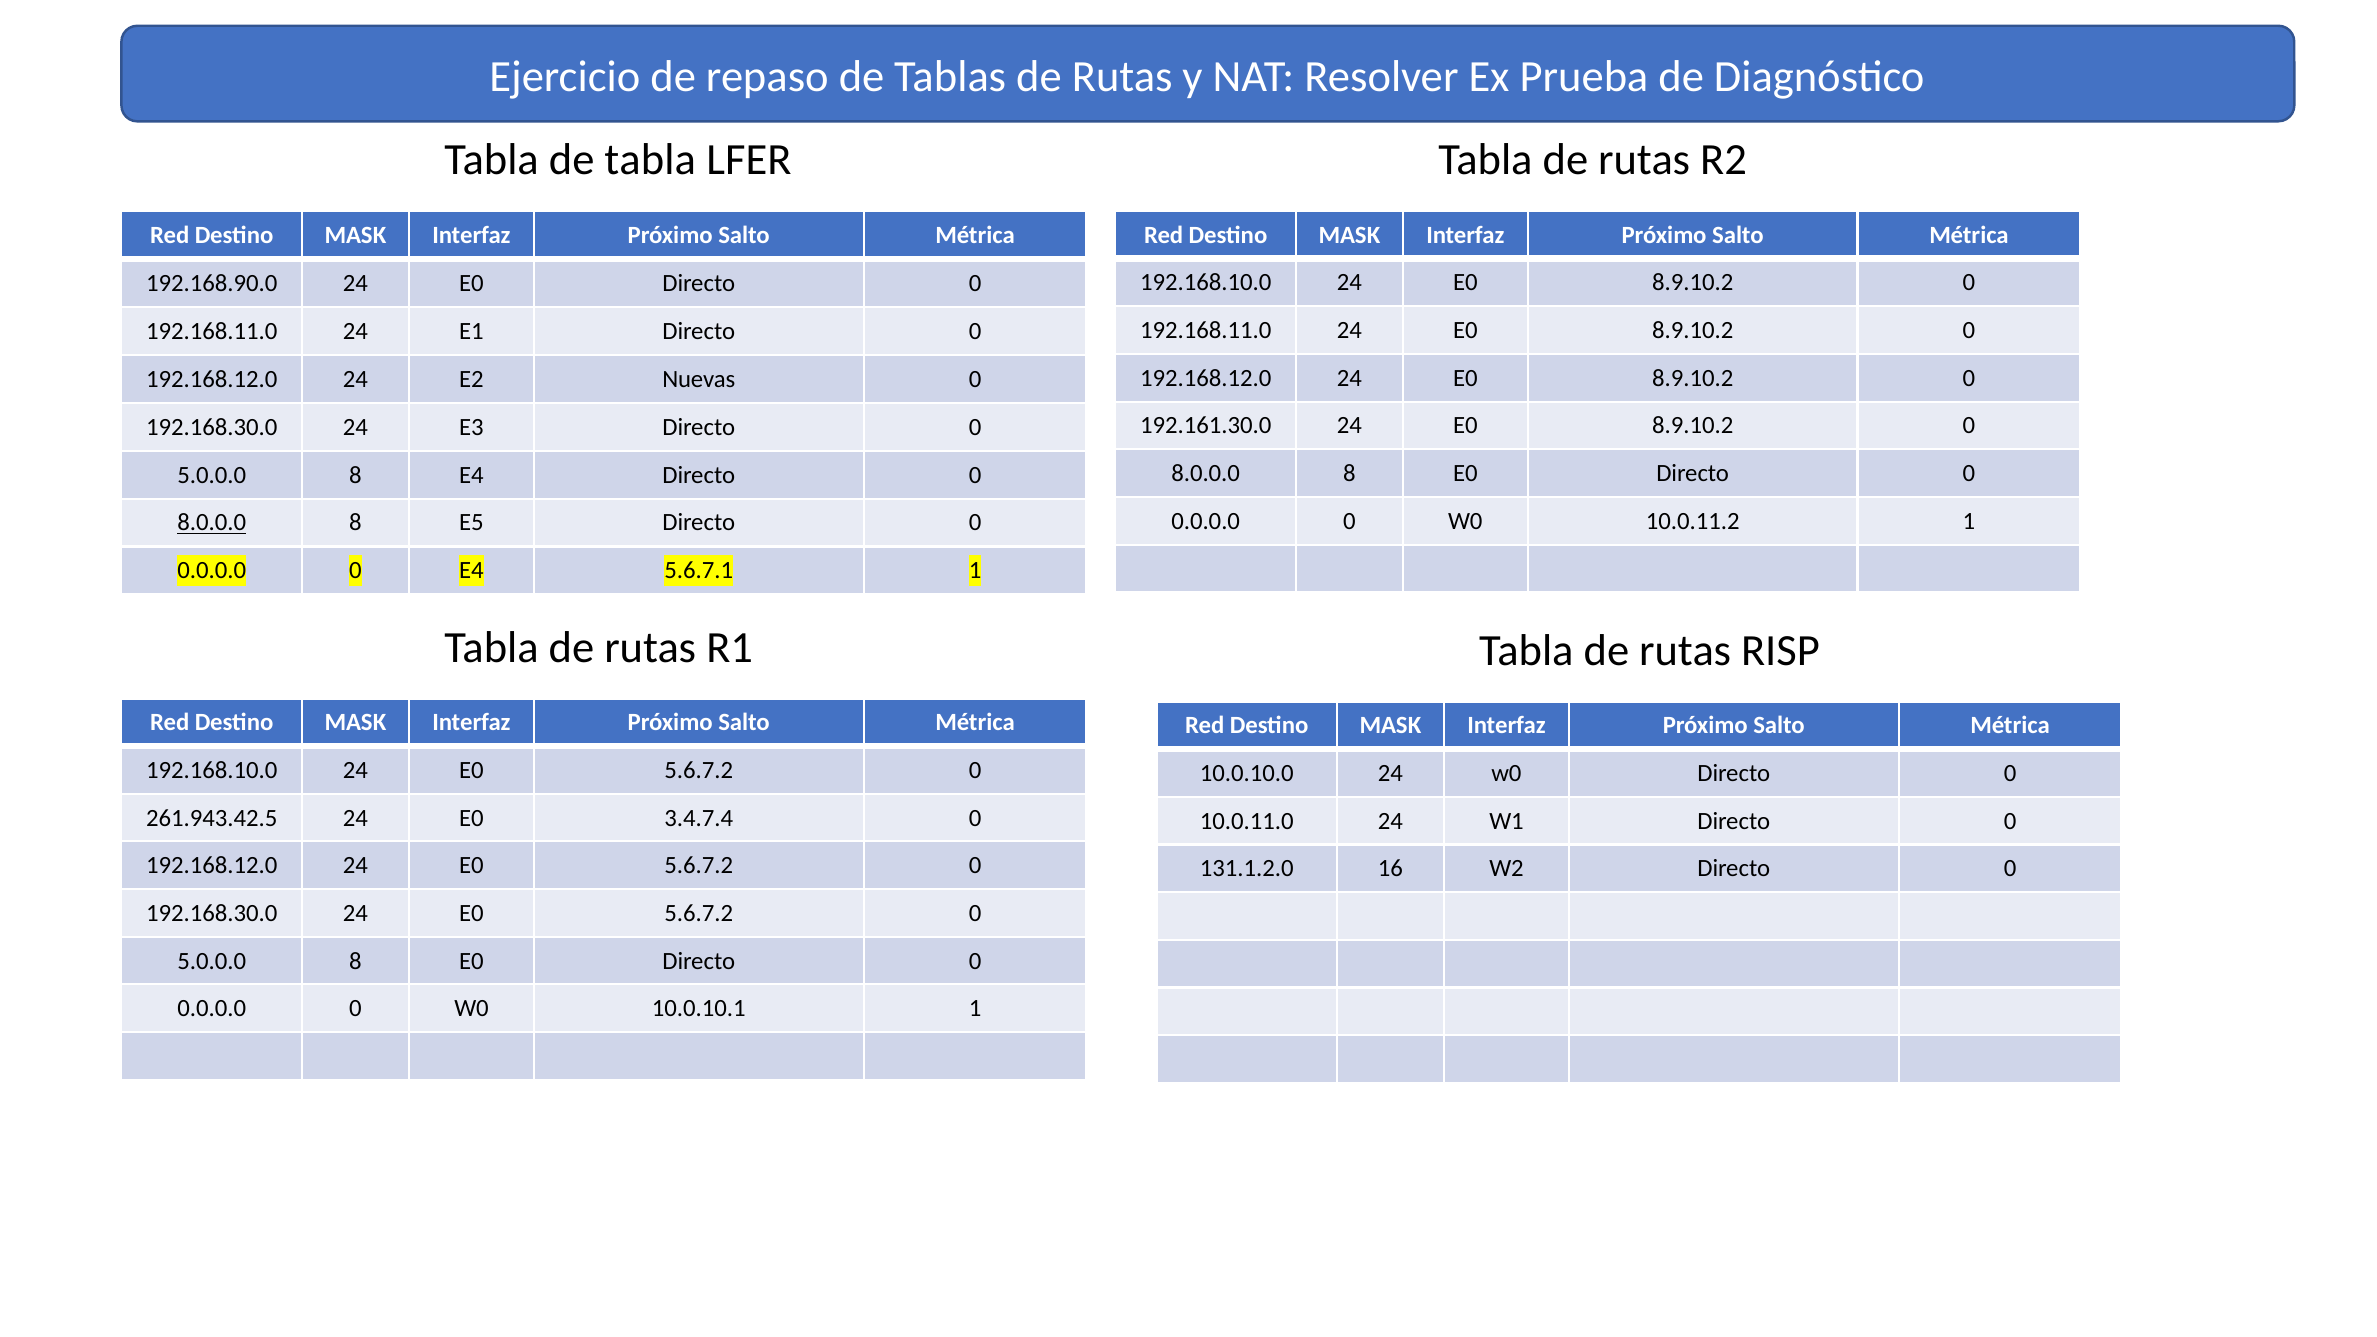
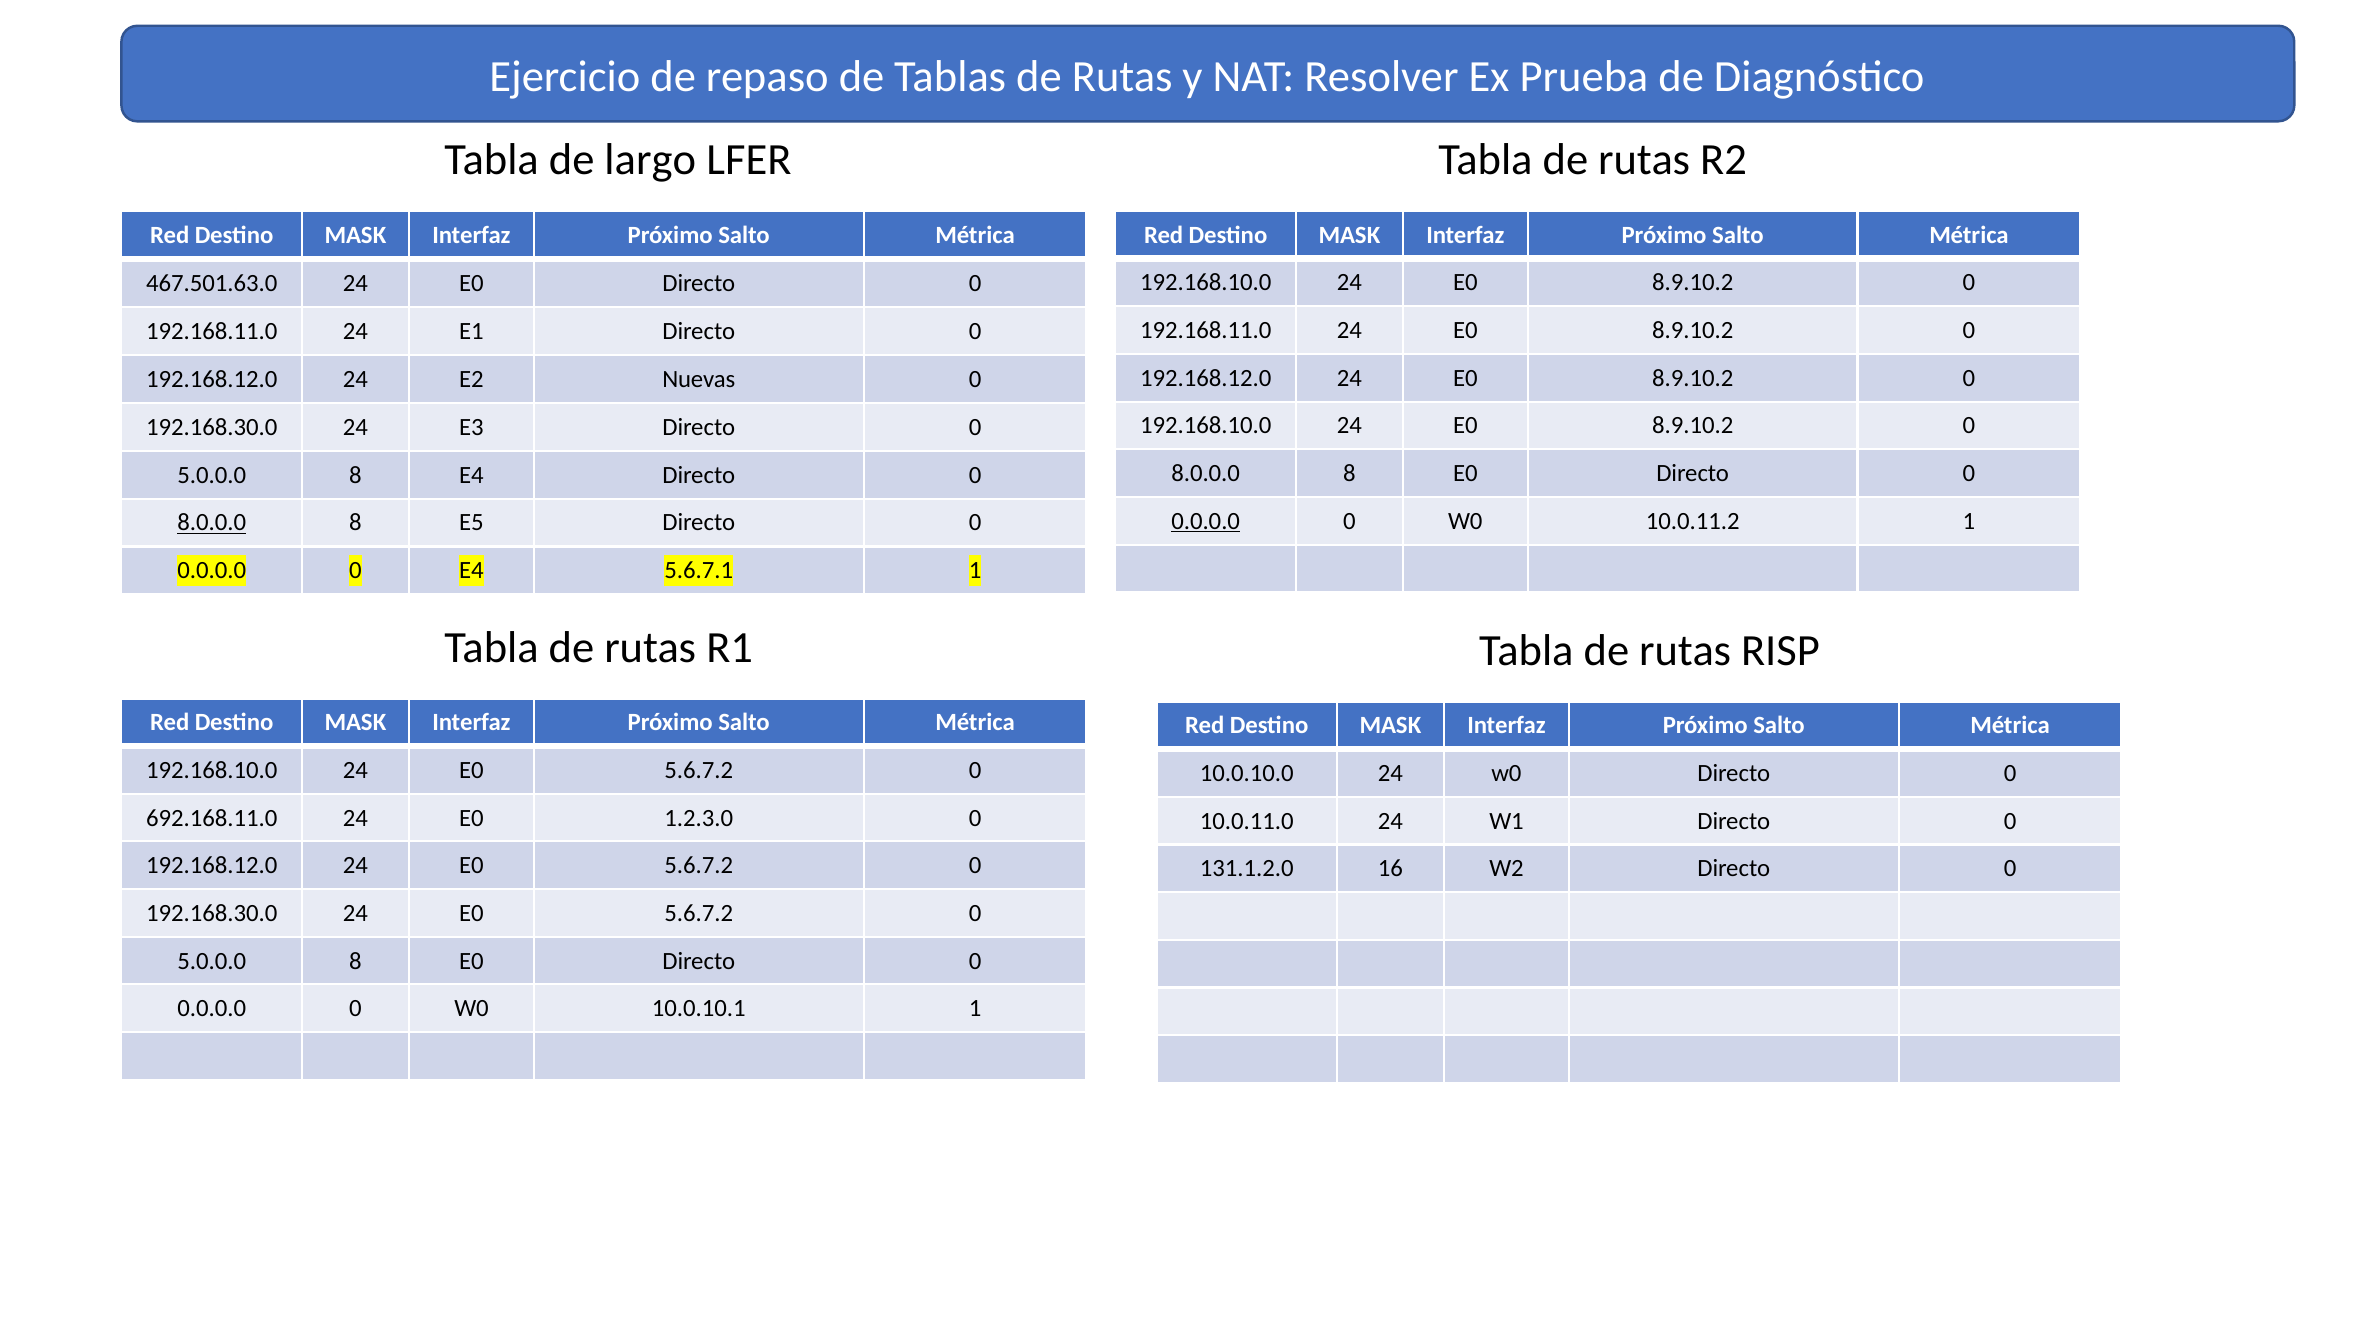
de tabla: tabla -> largo (650, 160)
192.168.90.0: 192.168.90.0 -> 467.501.63.0 (212, 283)
192.161.30.0: 192.161.30.0 -> 192.168.10.0 (1206, 426)
0.0.0.0 underline: none -> present (1206, 521)
261.943.42.5: 261.943.42.5 -> 692.168.11.0 (212, 818)
3.4.7.4: 3.4.7.4 -> 1.2.3.0 (699, 818)
